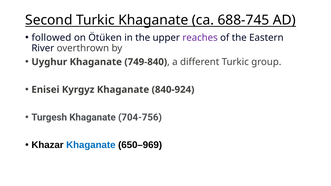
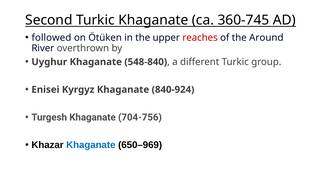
688-745: 688-745 -> 360-745 (243, 20)
reaches colour: purple -> red (200, 38)
Eastern: Eastern -> Around (266, 38)
749-840: 749-840 -> 548-840 (146, 62)
